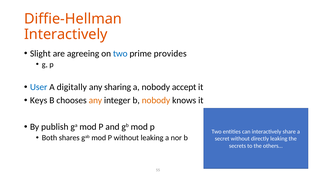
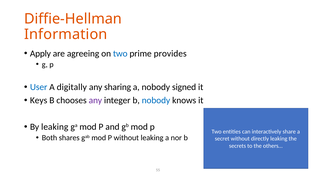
Interactively: Interactively -> Information (66, 34)
Slight: Slight -> Apply (40, 53)
accept: accept -> signed (184, 87)
any colour: orange -> purple (95, 100)
nobody colour: orange -> blue (156, 100)
By publish: publish -> leaking (55, 127)
